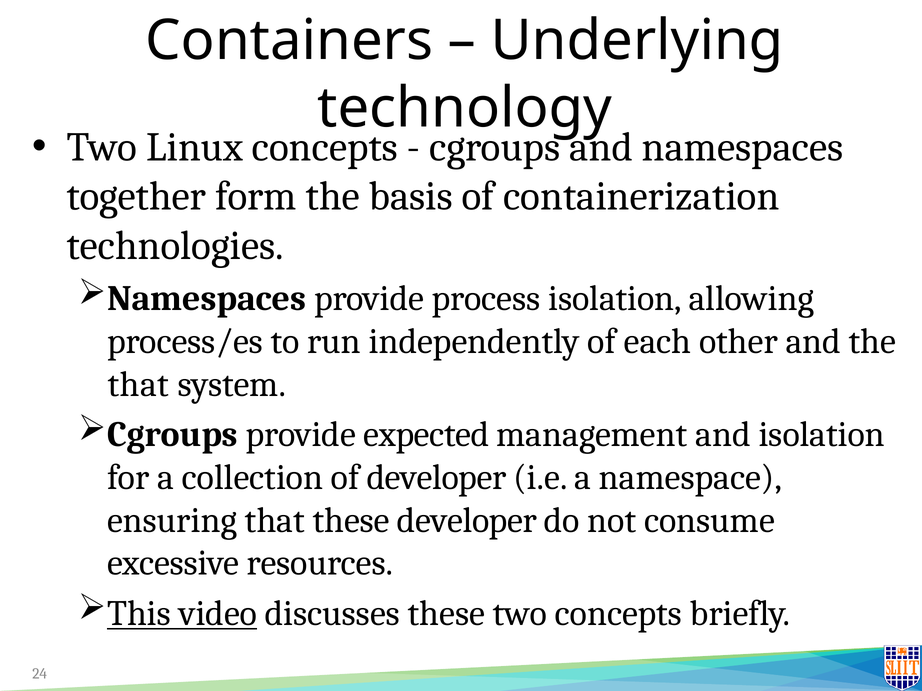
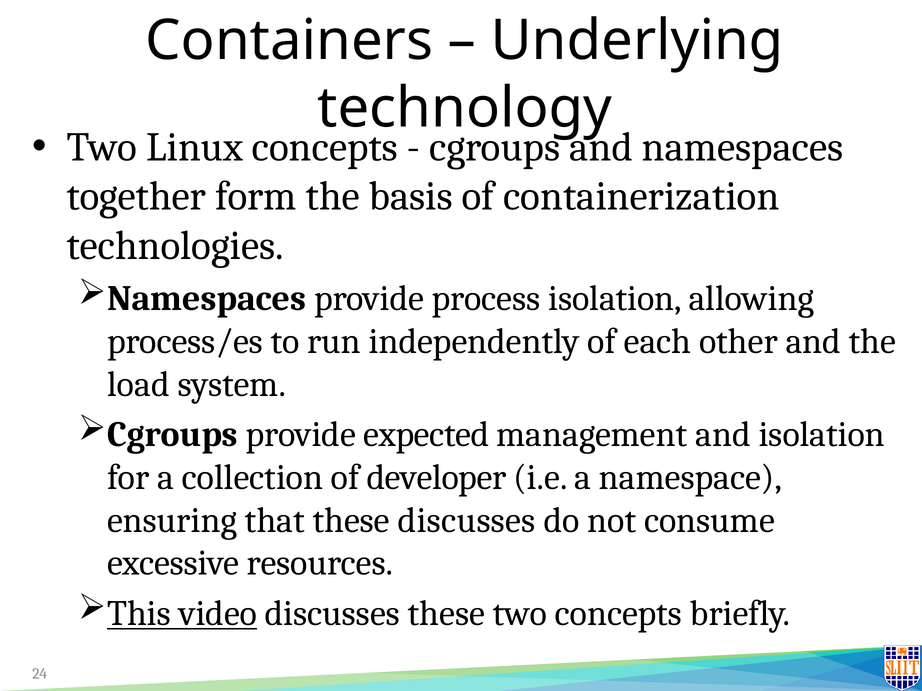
that: that -> load (138, 385)
these developer: developer -> discusses (467, 521)
